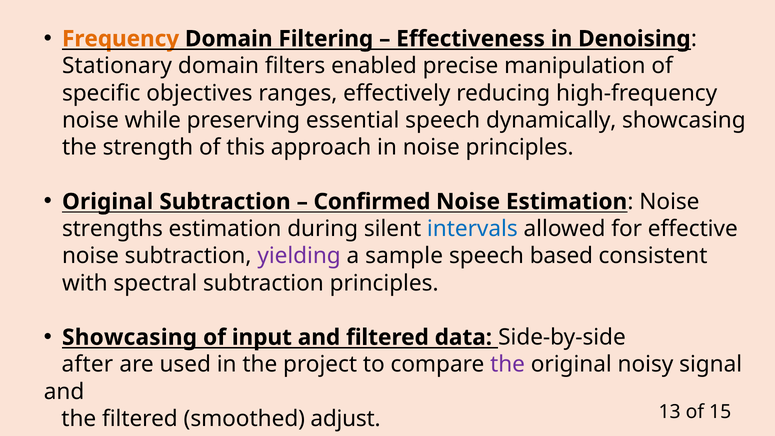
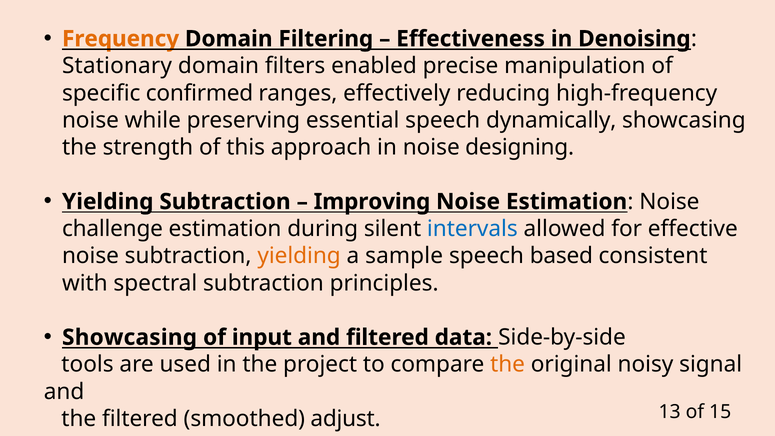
objectives: objectives -> confirmed (200, 93)
noise principles: principles -> designing (520, 147)
Original: Original -> Yielding (108, 202)
Confirmed: Confirmed -> Improving (372, 202)
strengths: strengths -> challenge (112, 229)
yielding colour: purple -> orange (299, 256)
after: after -> tools (88, 364)
the colour: purple -> orange (508, 364)
